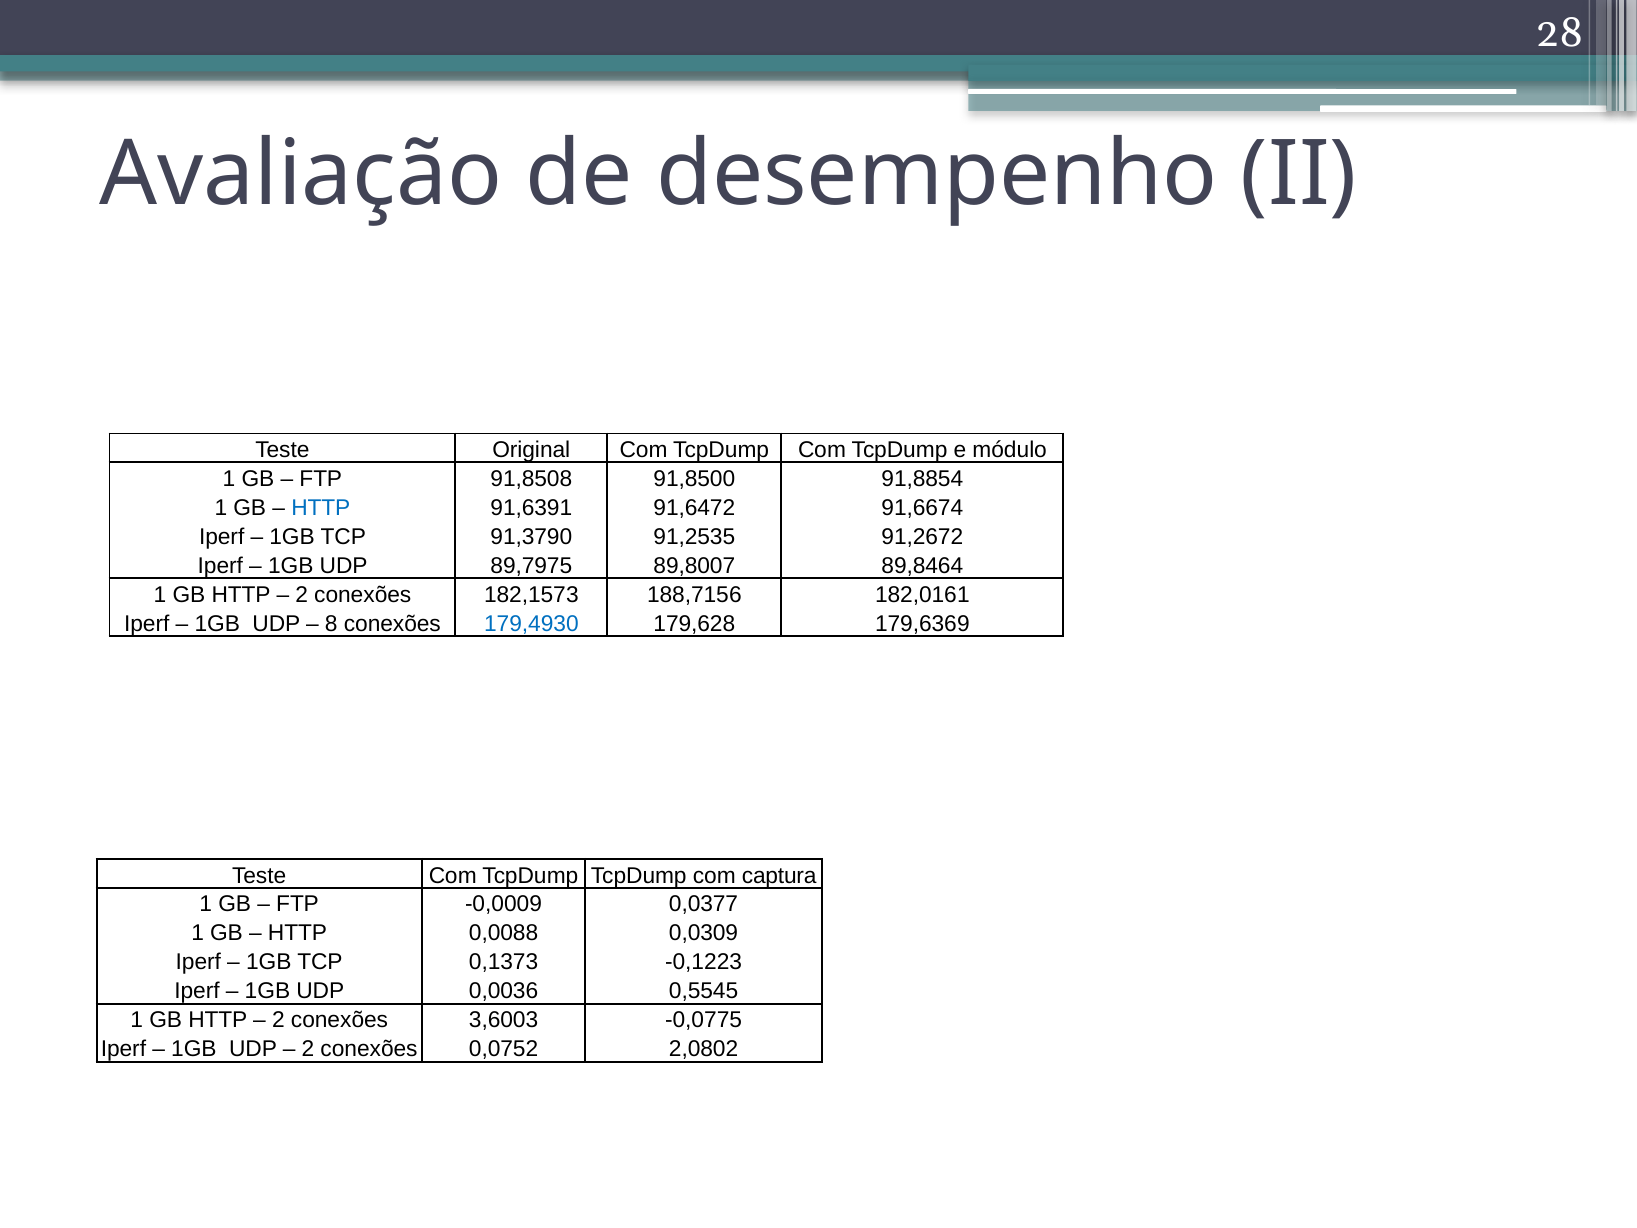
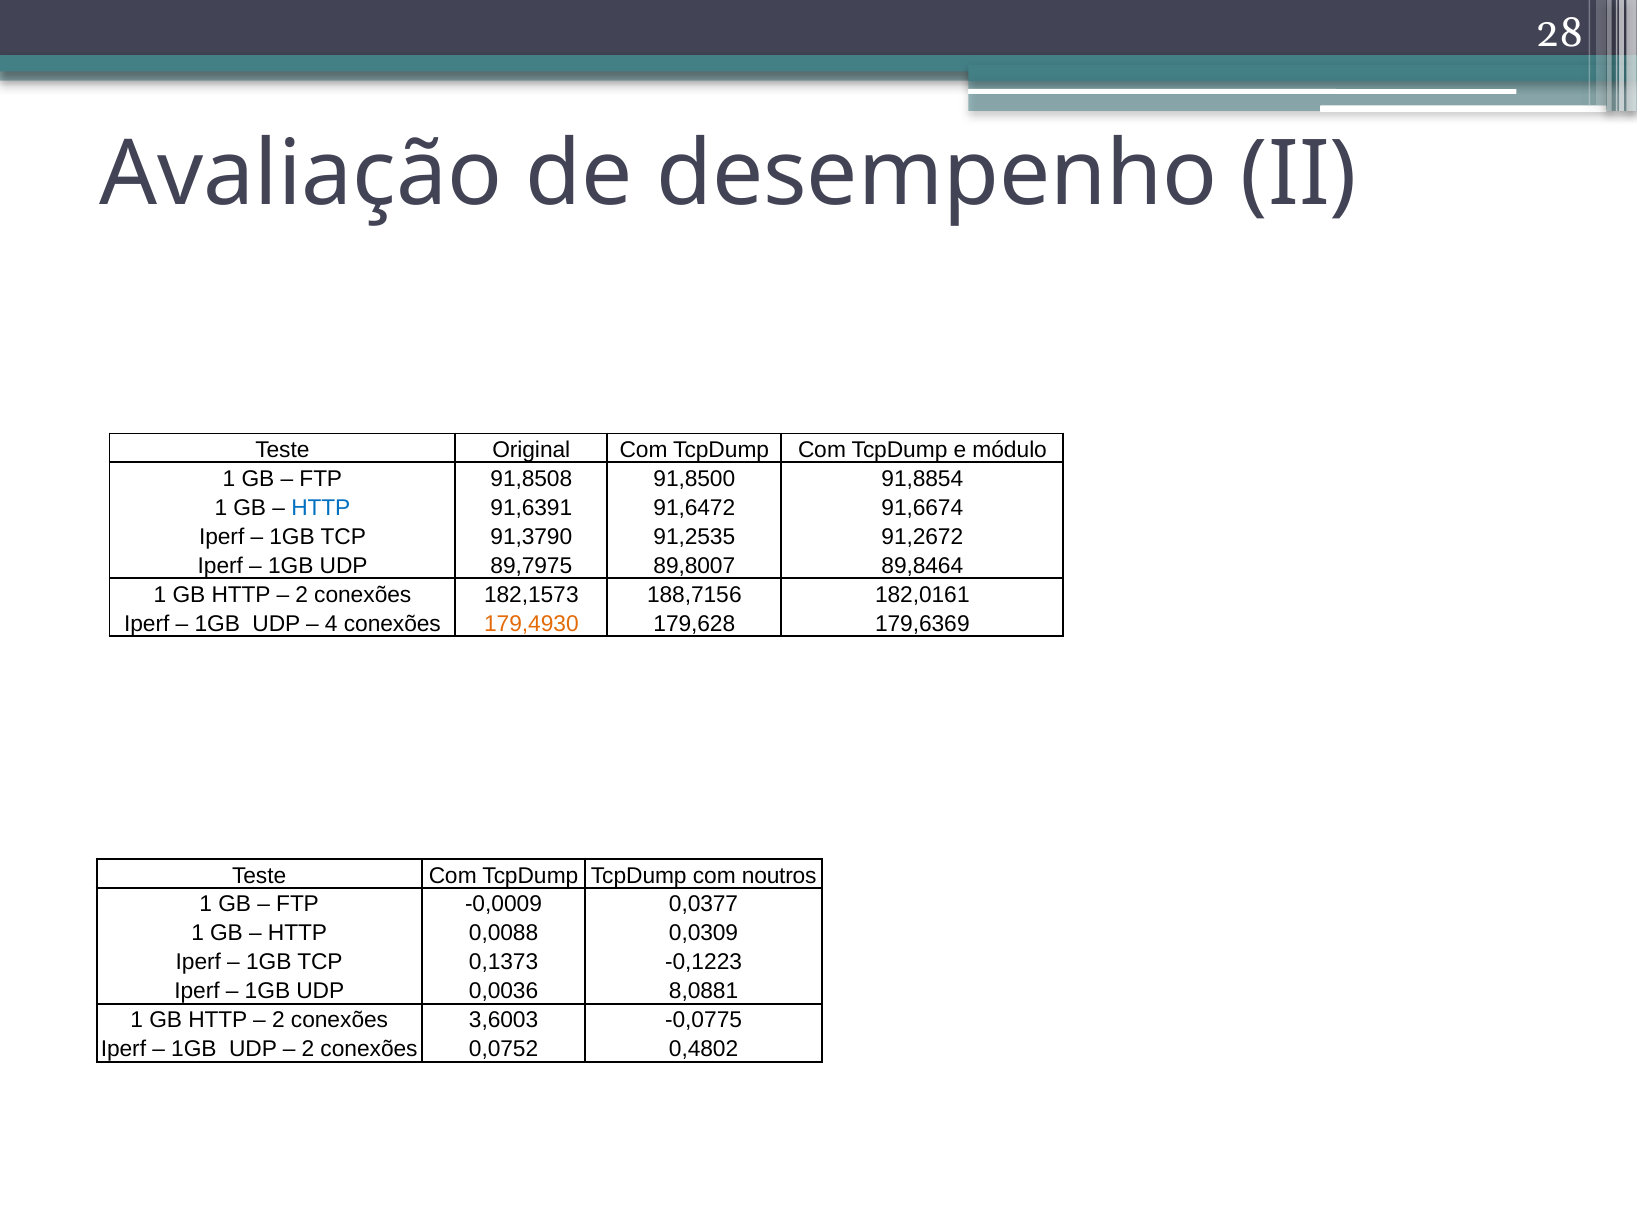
8: 8 -> 4 (331, 624)
179,4930 colour: blue -> orange (531, 624)
captura: captura -> noutros (779, 875)
0,5545: 0,5545 -> 8,0881 (704, 991)
2,0802: 2,0802 -> 0,4802 (704, 1049)
